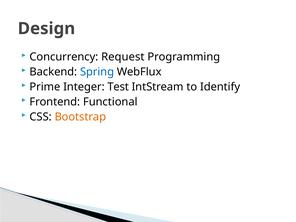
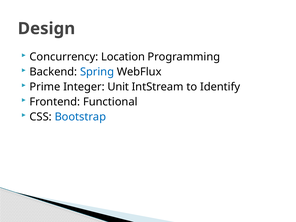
Request: Request -> Location (123, 57)
Test: Test -> Unit (118, 87)
Bootstrap colour: orange -> blue (80, 117)
